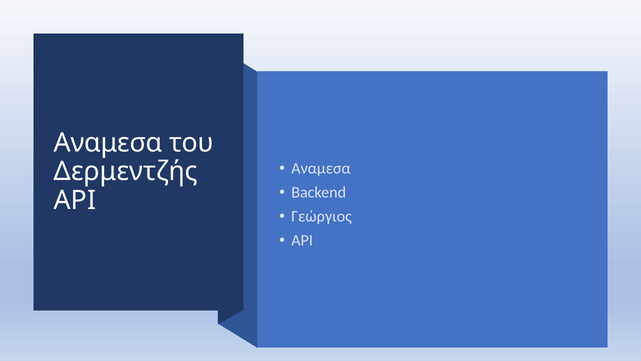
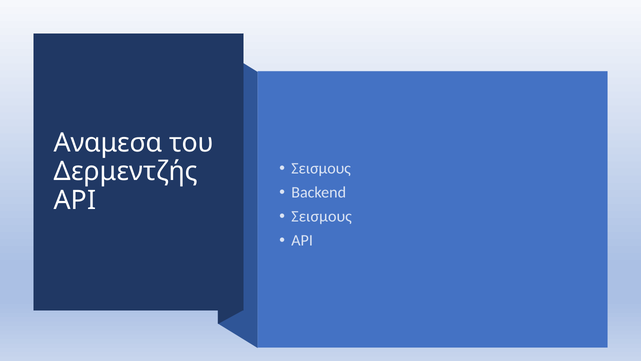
Αναμεσα: Αναμεσα -> Σεισμους (321, 168)
Γεώργιος: Γεώργιος -> Σεισμους (322, 216)
